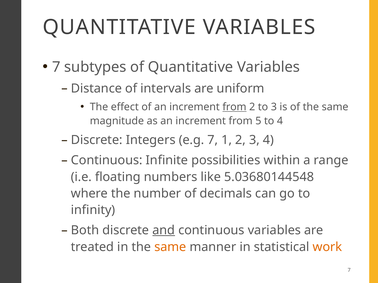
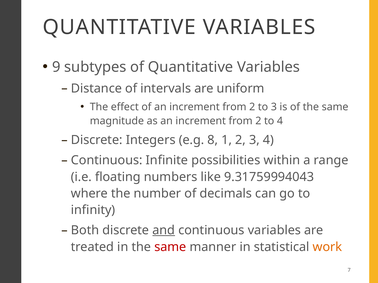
7: 7 -> 9 (56, 67)
from underline: present -> none (234, 107)
5: 5 -> 2 (258, 121)
e.g 7: 7 -> 8 (213, 140)
5.03680144548: 5.03680144548 -> 9.31759994043 (269, 177)
same colour: orange -> red (170, 247)
